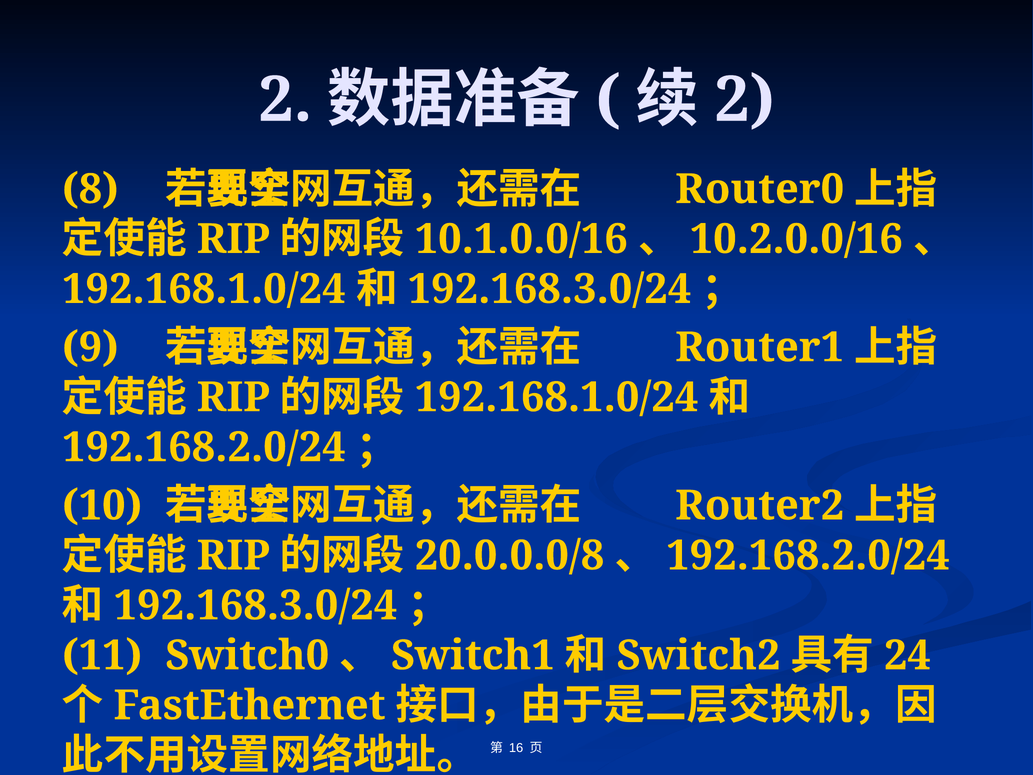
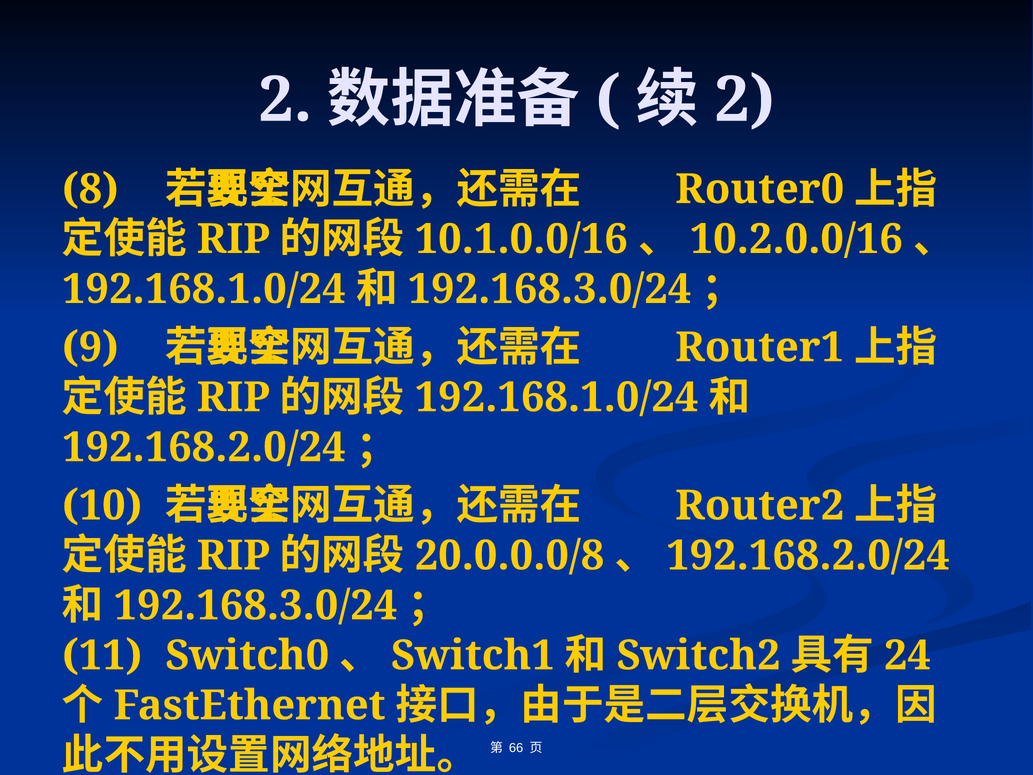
16: 16 -> 66 (516, 748)
